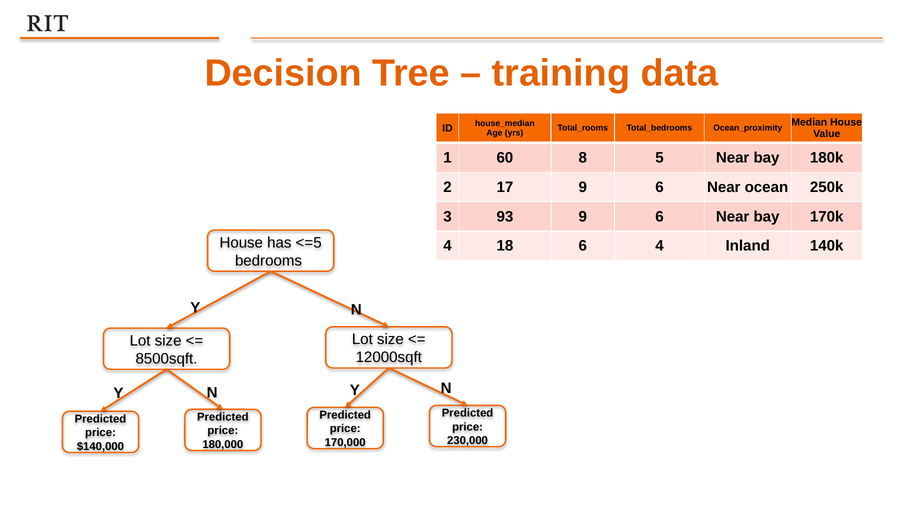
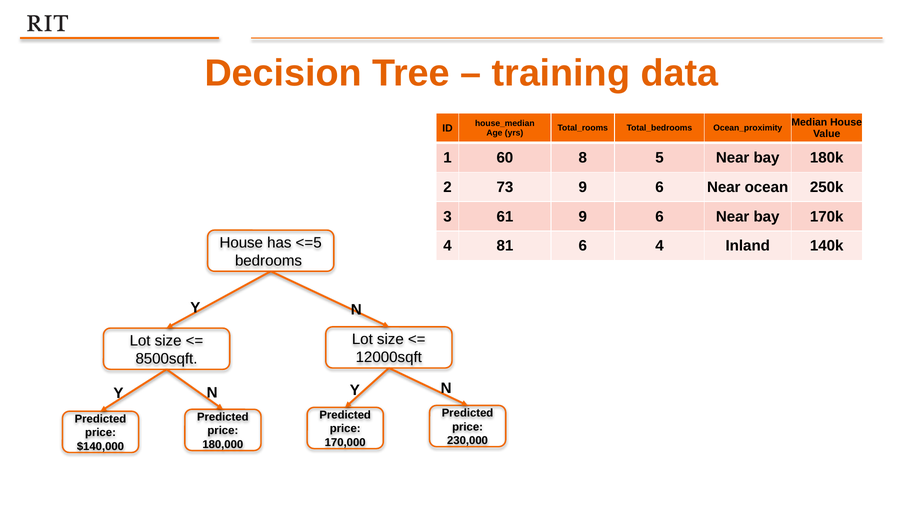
17: 17 -> 73 (505, 187)
93: 93 -> 61 (505, 217)
18: 18 -> 81 (505, 246)
